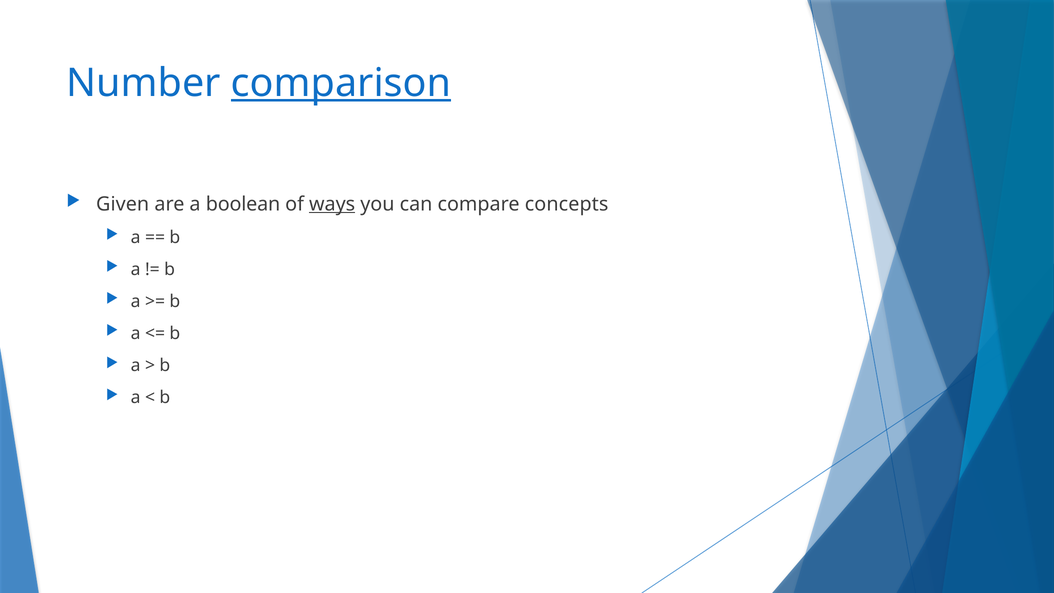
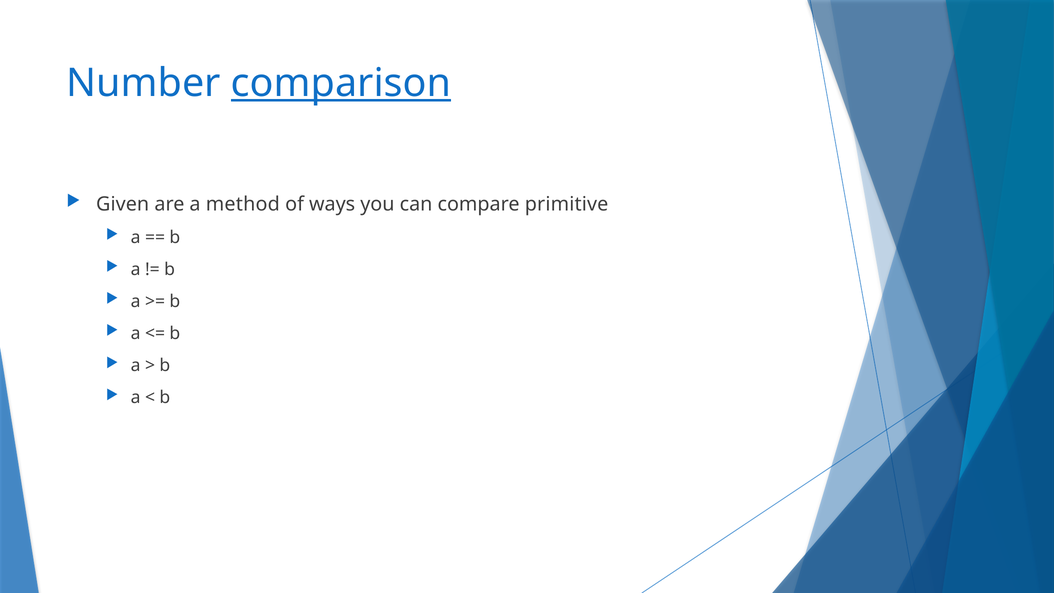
boolean: boolean -> method (243, 204)
ways underline: present -> none (332, 204)
concepts: concepts -> primitive (567, 204)
